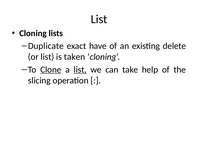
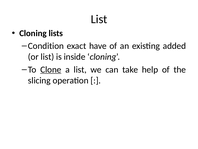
Duplicate: Duplicate -> Condition (46, 46)
delete: delete -> added (174, 46)
taken: taken -> inside (75, 57)
list underline: present -> none (80, 69)
